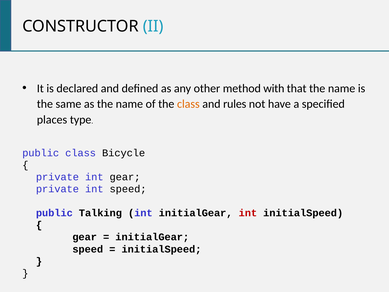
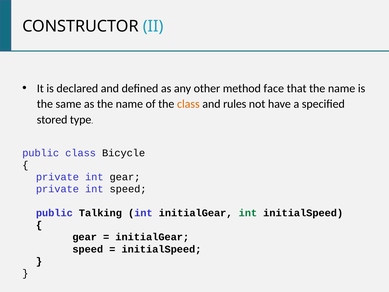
with: with -> face (274, 88)
places: places -> stored (52, 120)
int colour: red -> green (248, 213)
